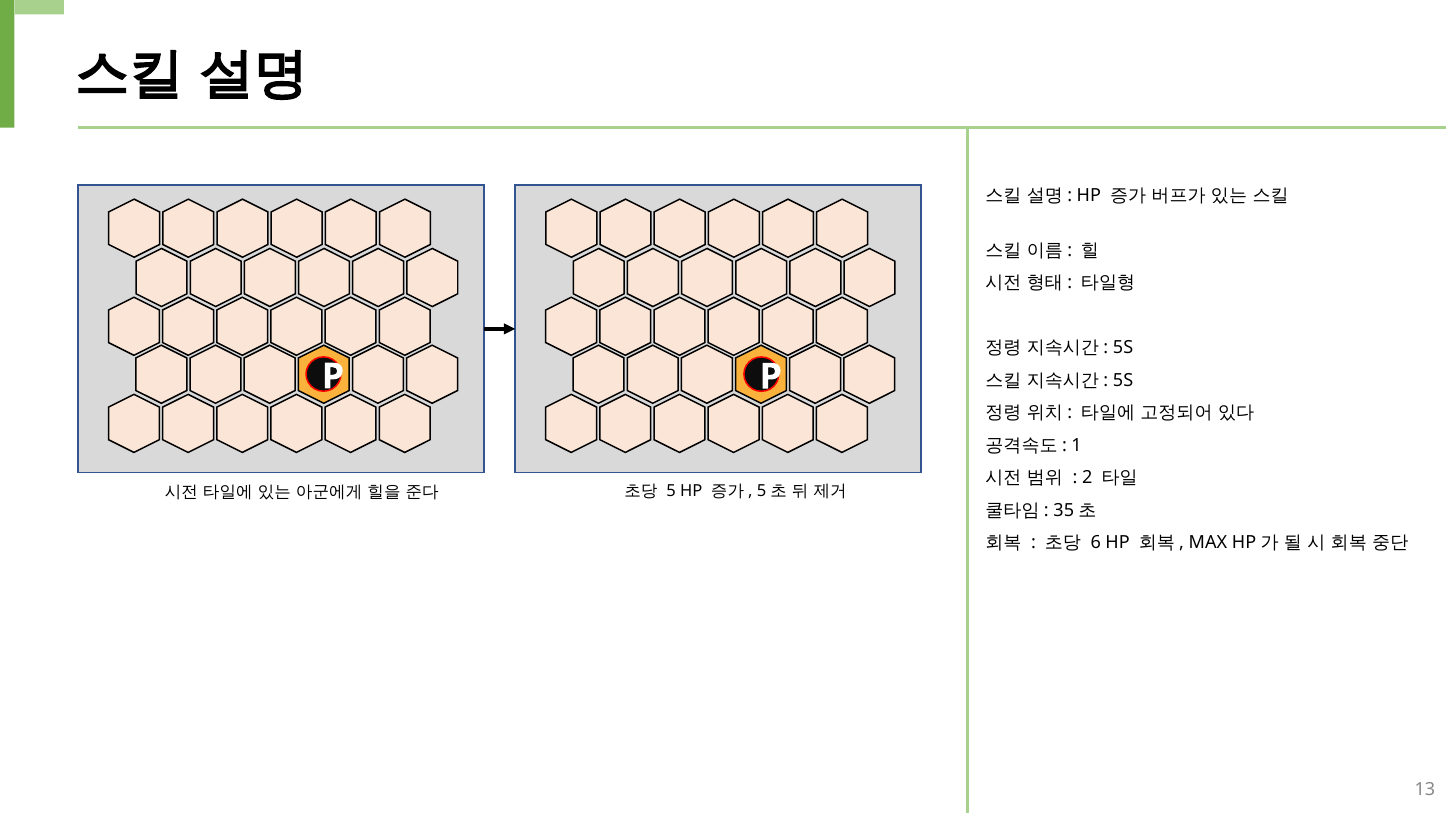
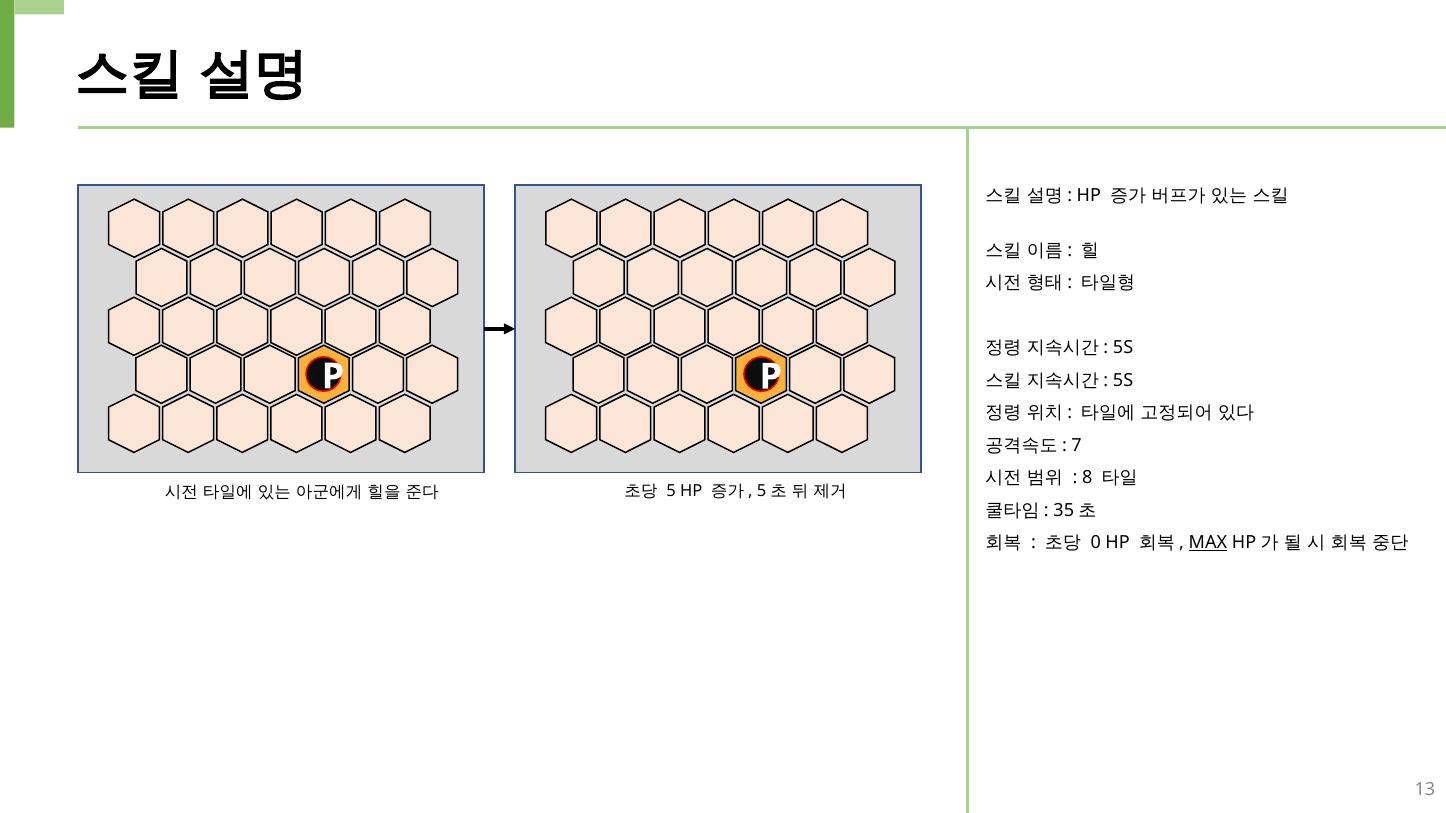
1: 1 -> 7 (1077, 446)
2: 2 -> 8 (1087, 478)
6: 6 -> 0 (1096, 543)
MAX underline: none -> present (1208, 543)
